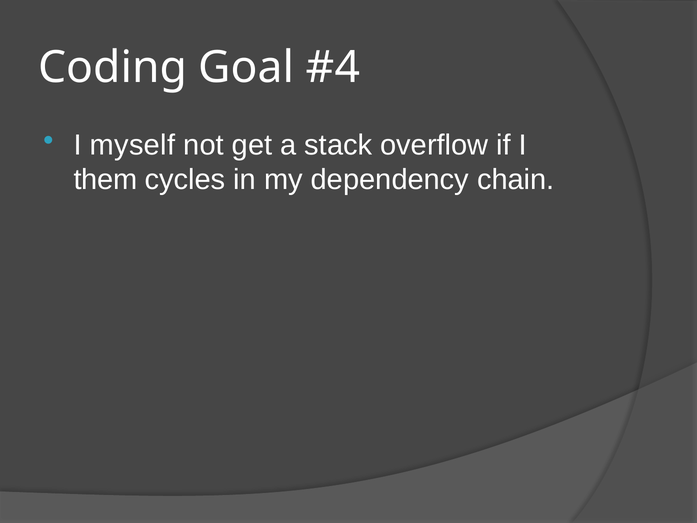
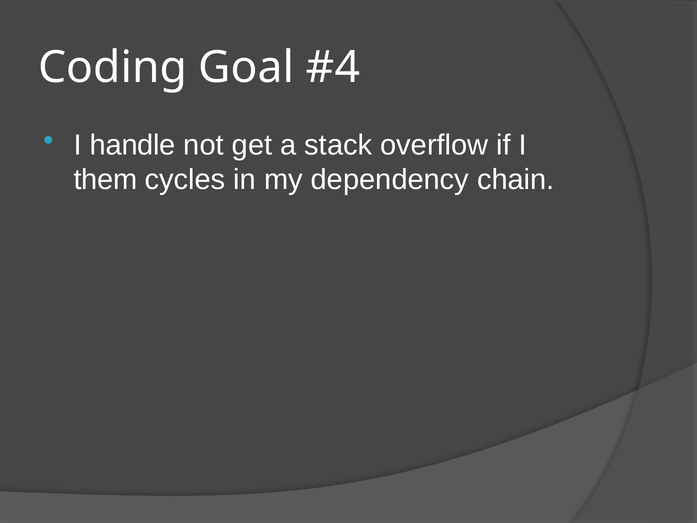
myself: myself -> handle (133, 145)
